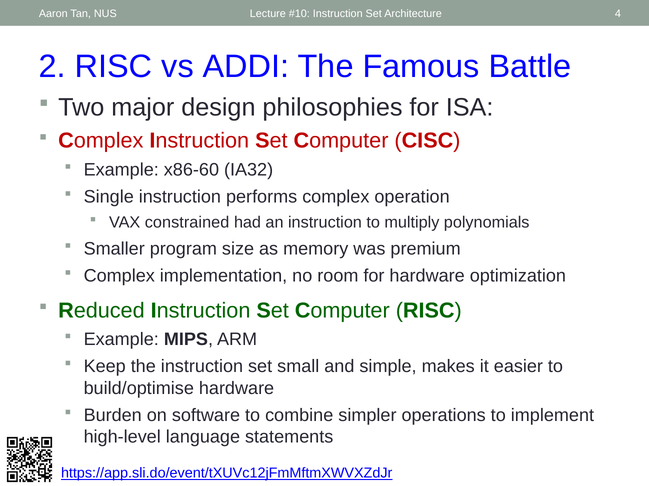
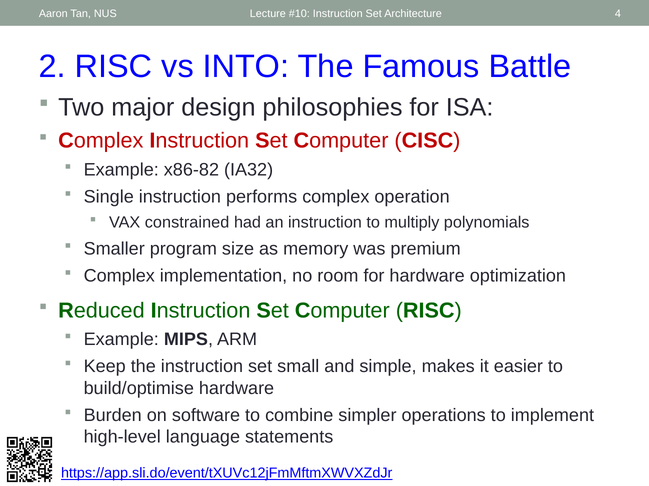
ADDI: ADDI -> INTO (246, 67)
x86-60: x86-60 -> x86-82 (191, 170)
